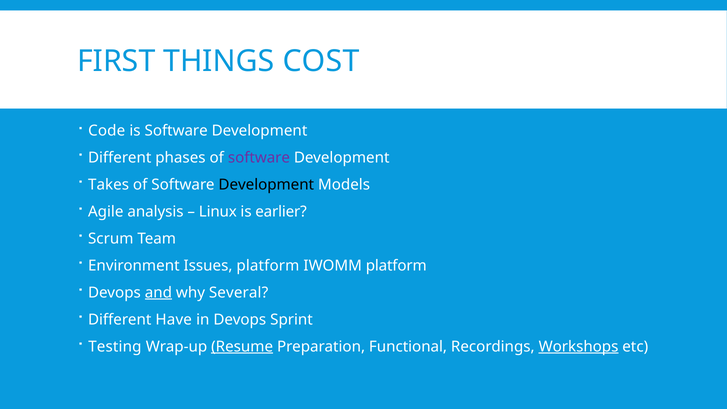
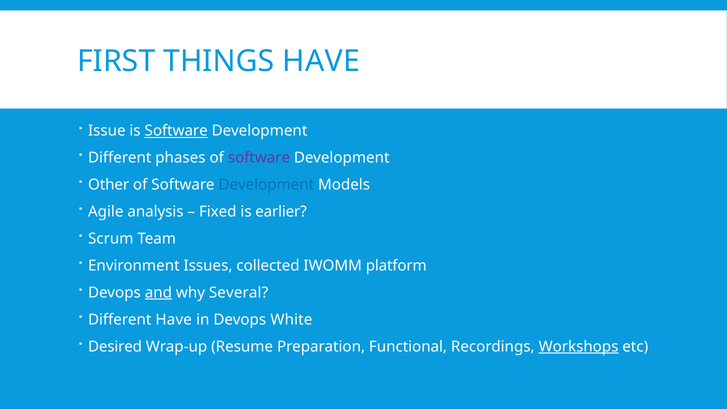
THINGS COST: COST -> HAVE (321, 61)
Code: Code -> Issue (107, 131)
Software underline: none -> present (176, 131)
Takes: Takes -> Other (109, 185)
Development colour: black -> blue (266, 185)
Linux: Linux -> Fixed (218, 212)
Issues platform: platform -> collected (268, 266)
Sprint: Sprint -> White (291, 320)
Testing: Testing -> Desired (115, 346)
Resume underline: present -> none (242, 346)
